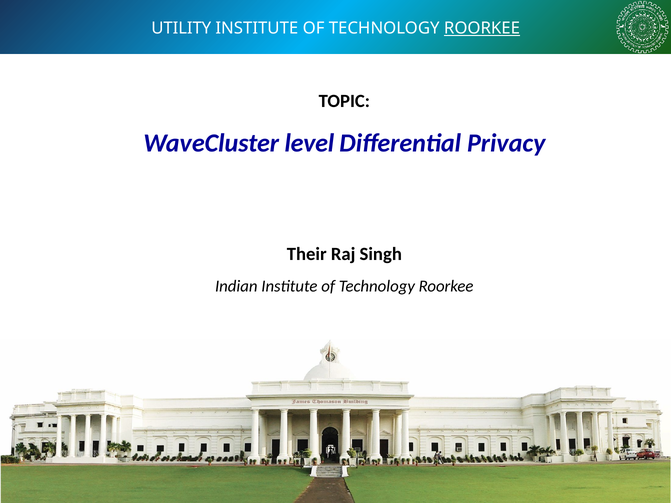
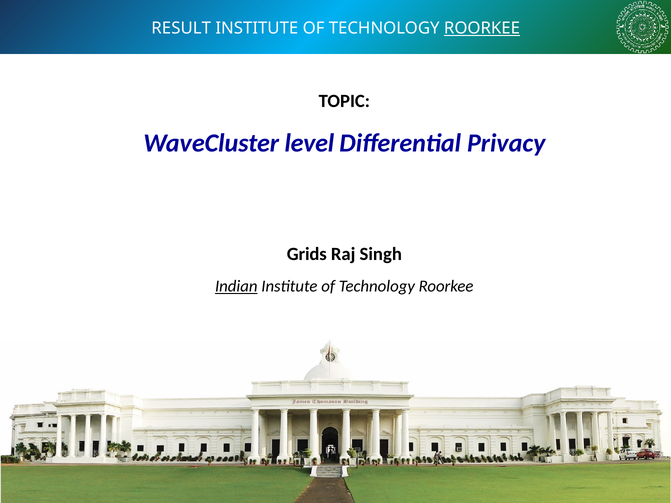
UTILITY: UTILITY -> RESULT (181, 28)
Their: Their -> Grids (307, 254)
Indian underline: none -> present (236, 286)
